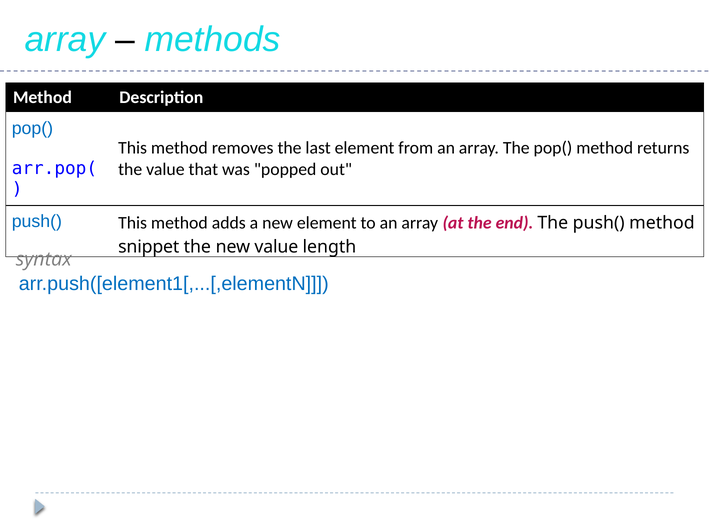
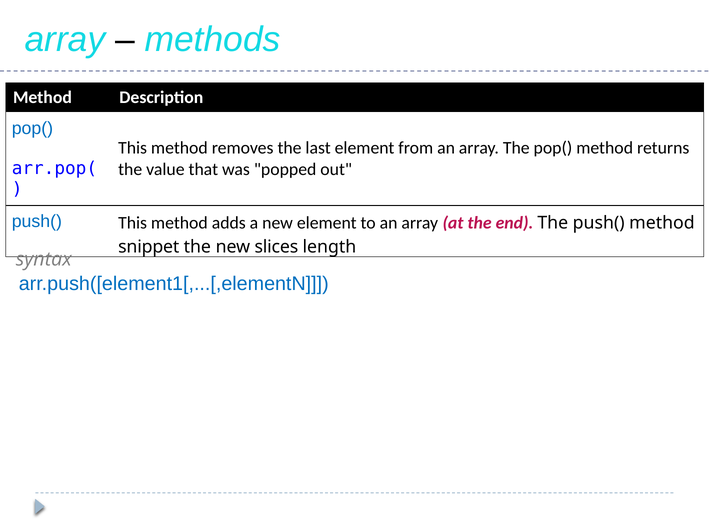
new value: value -> slices (276, 247)
